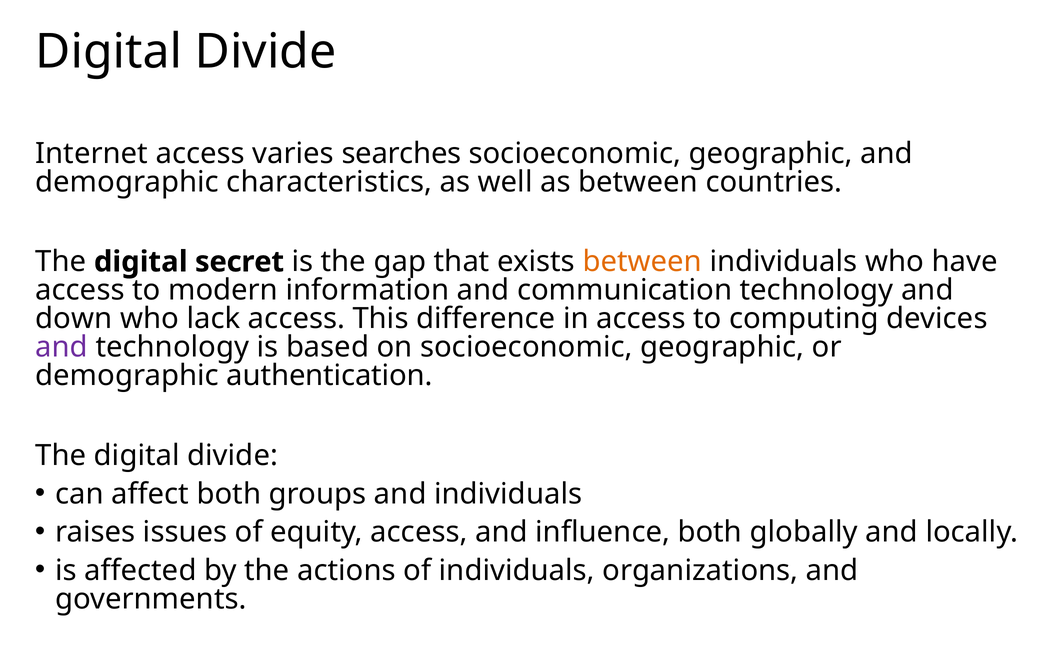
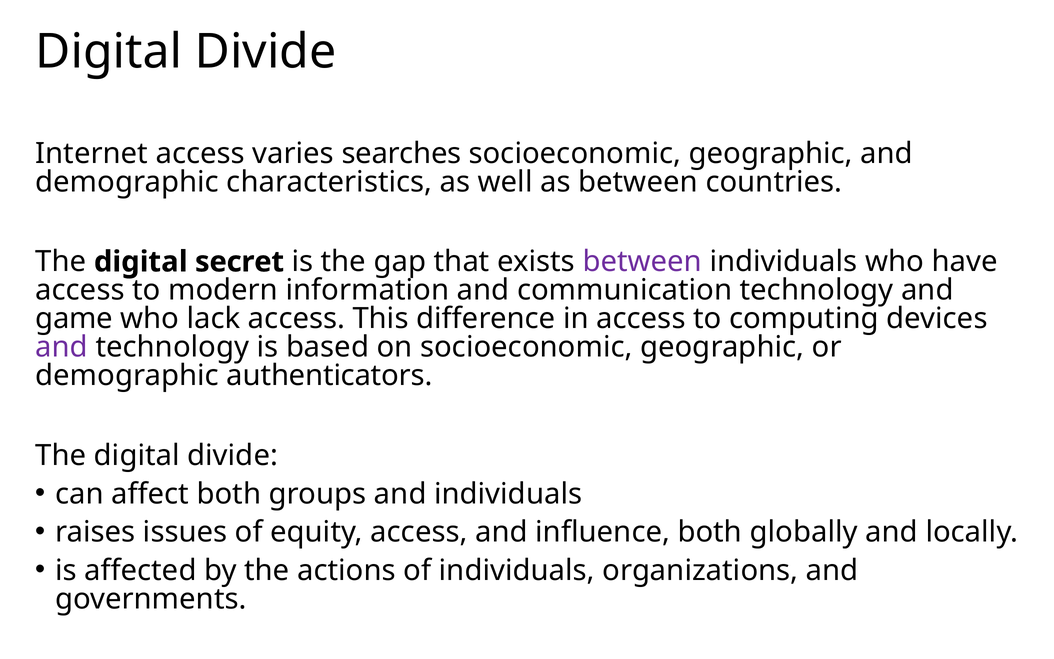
between colour: orange -> purple (642, 262)
down: down -> game (74, 319)
authentication: authentication -> authenticators (329, 376)
